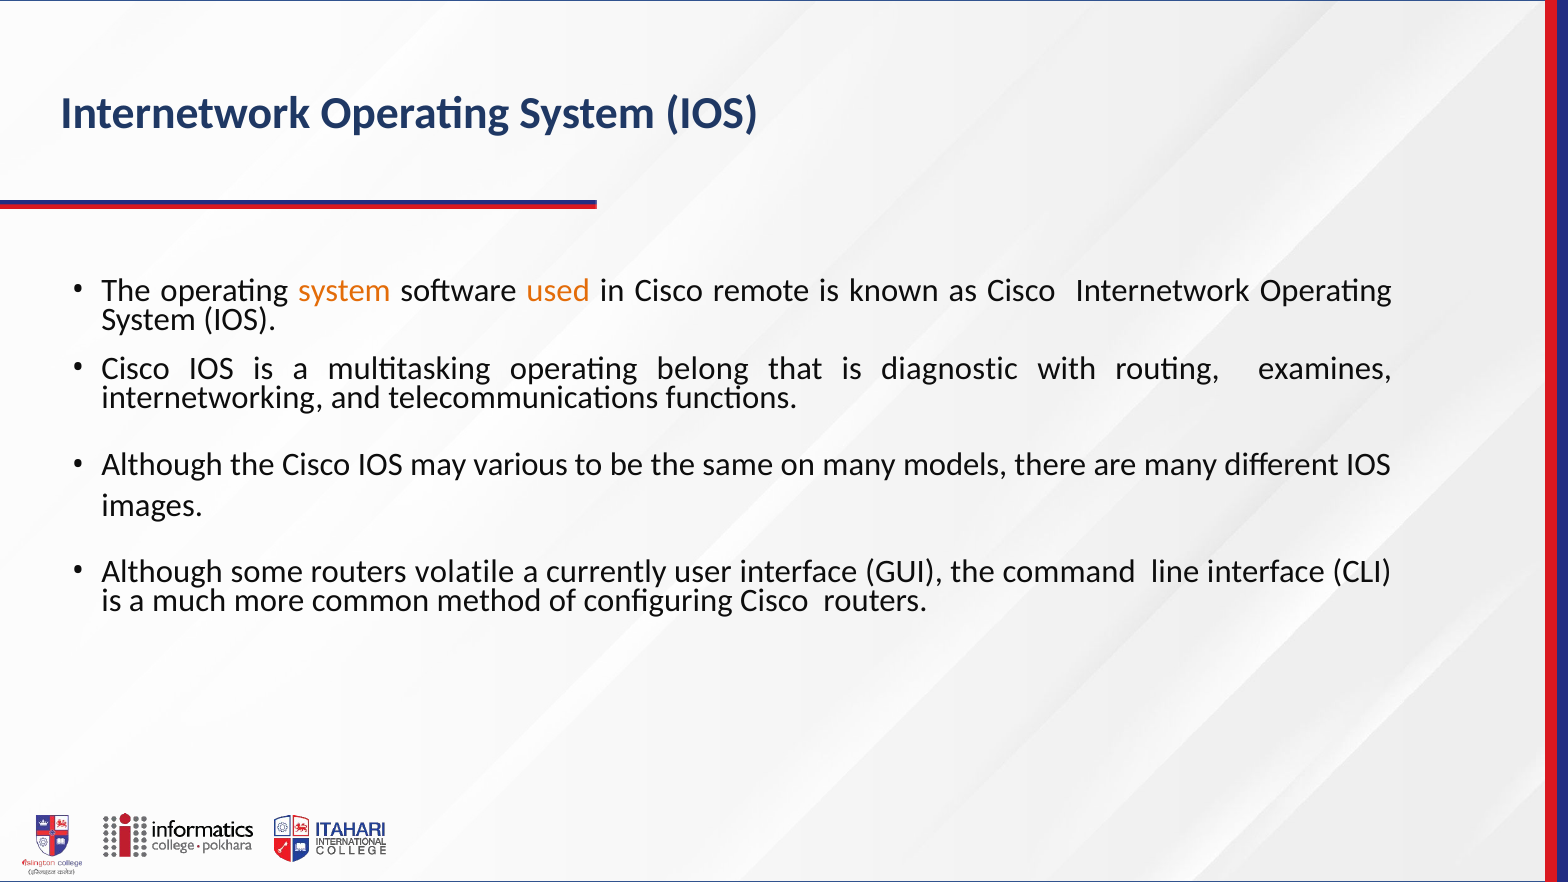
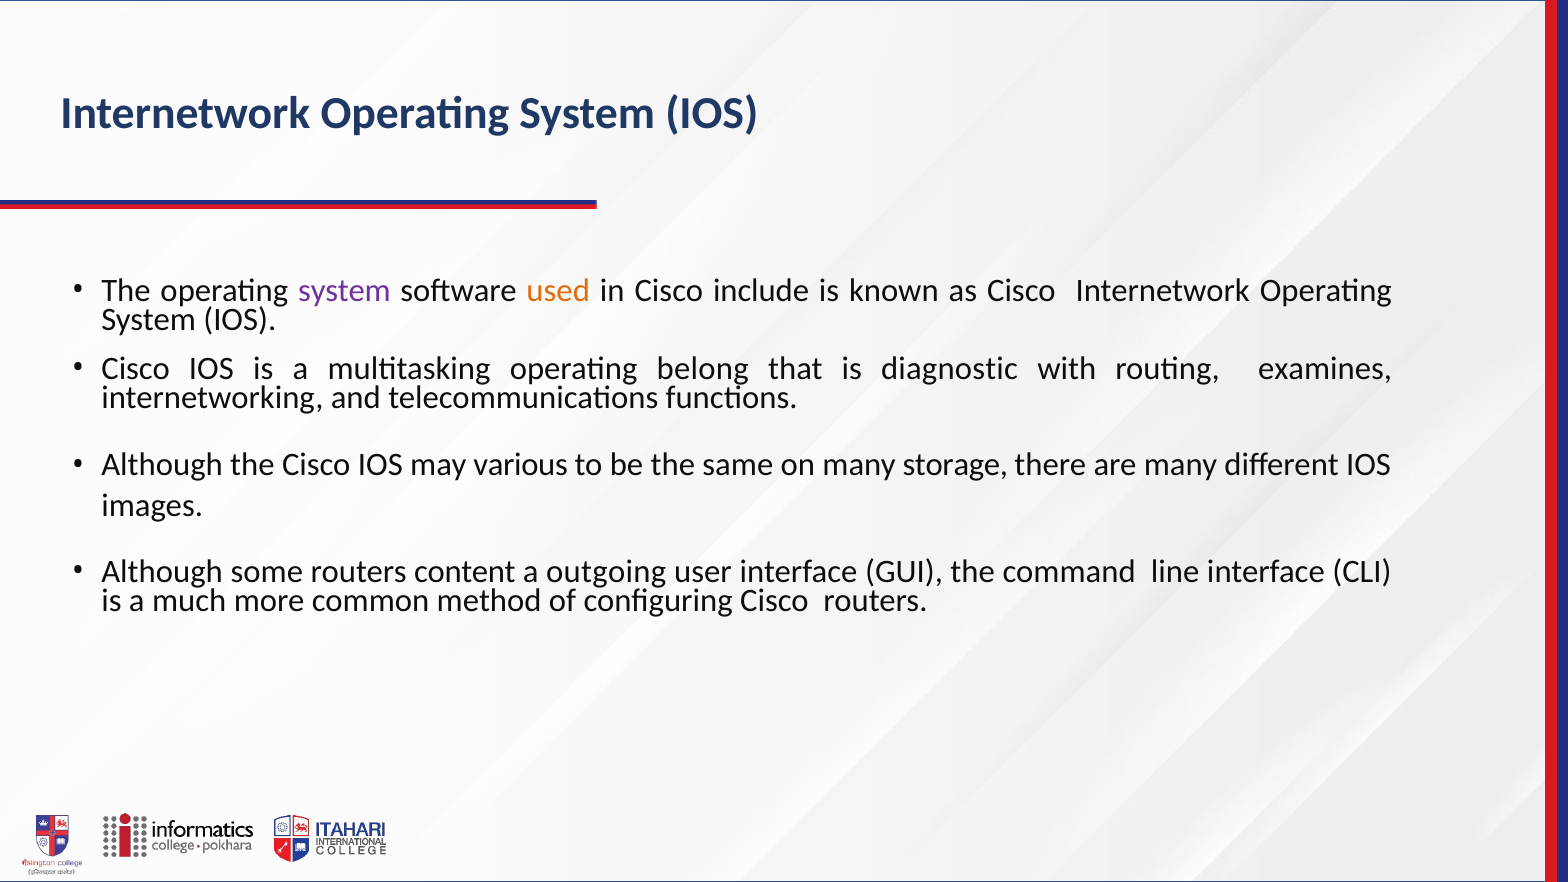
system colour: orange -> purple (344, 290)
remote: remote -> include (761, 290)
models: models -> storage (955, 465)
volatile: volatile -> content (465, 572)
currently: currently -> outgoing (606, 572)
